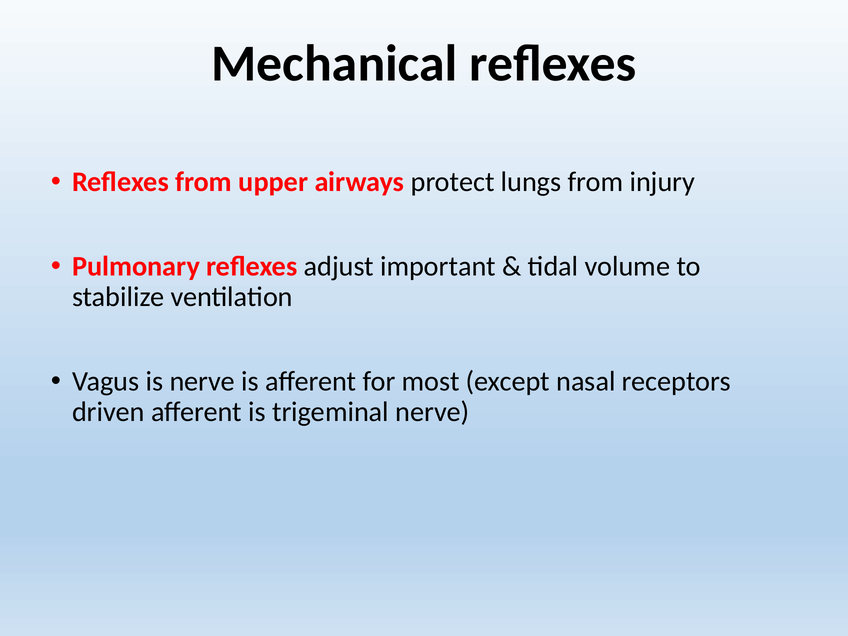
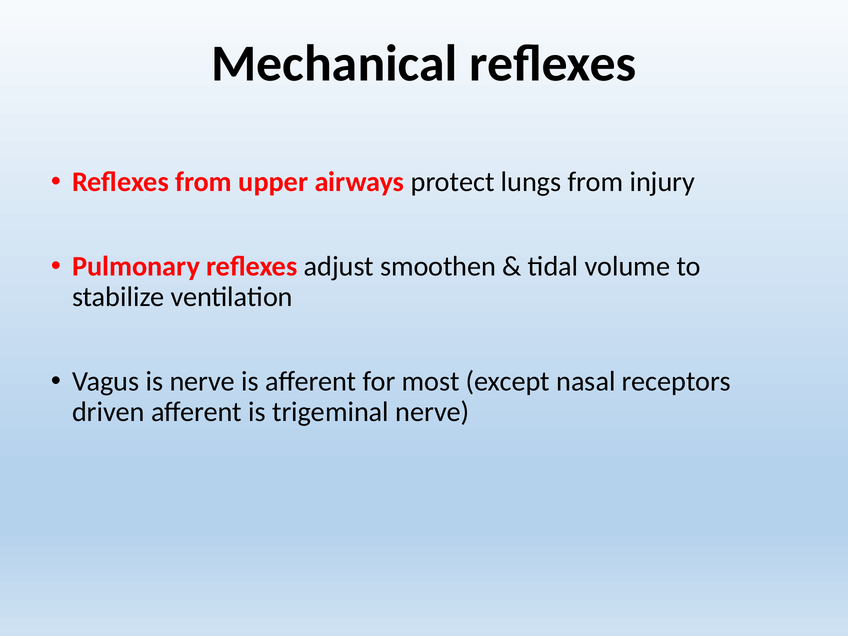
important: important -> smoothen (438, 266)
